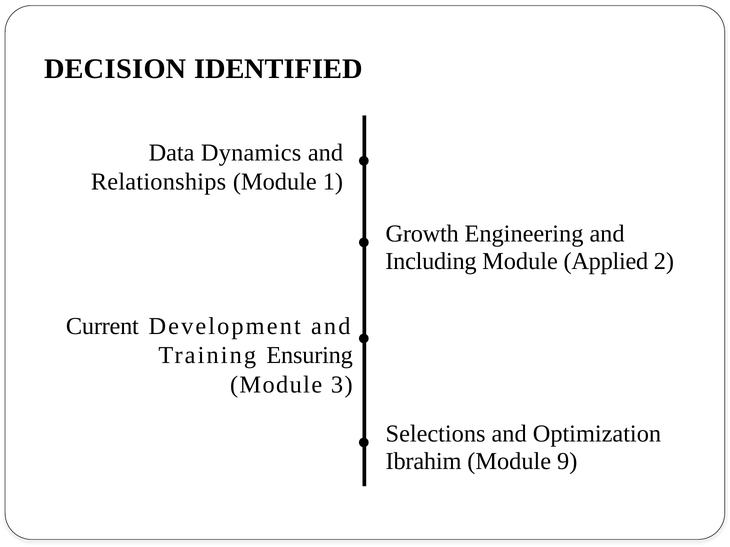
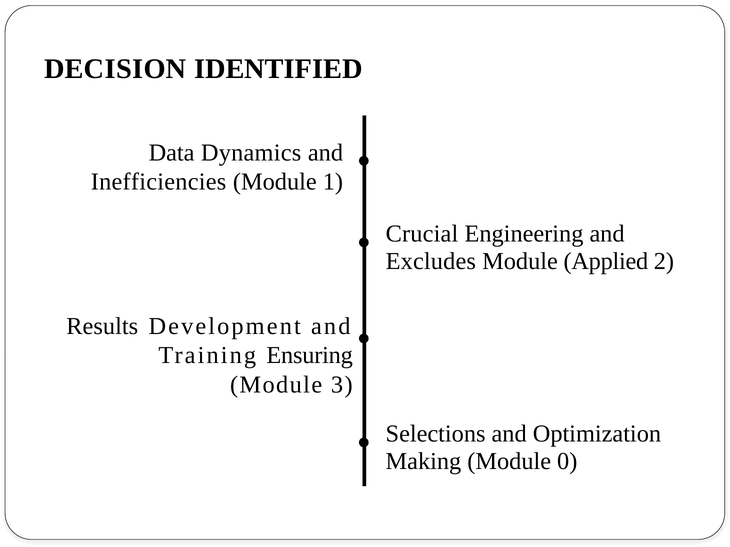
Relationships: Relationships -> Inefficiencies (159, 182)
Growth: Growth -> Crucial (422, 234)
Including: Including -> Excludes (431, 261)
Current: Current -> Results (102, 327)
Ibrahim: Ibrahim -> Making (423, 462)
9: 9 -> 0 (567, 462)
